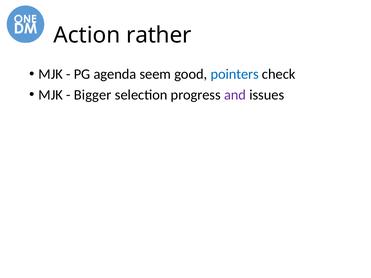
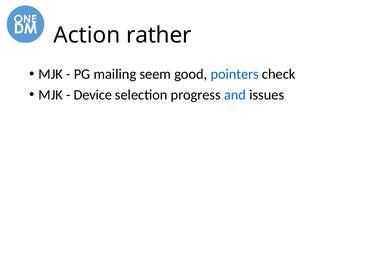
agenda: agenda -> mailing (115, 74)
Bigger: Bigger -> Device (93, 95)
and colour: purple -> blue (235, 95)
